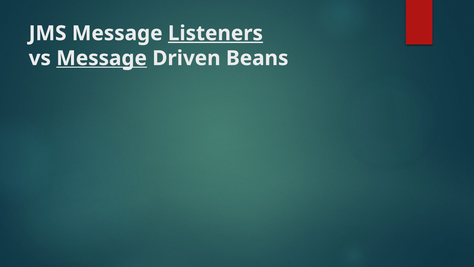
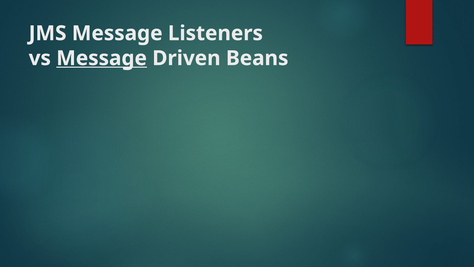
Listeners underline: present -> none (215, 33)
